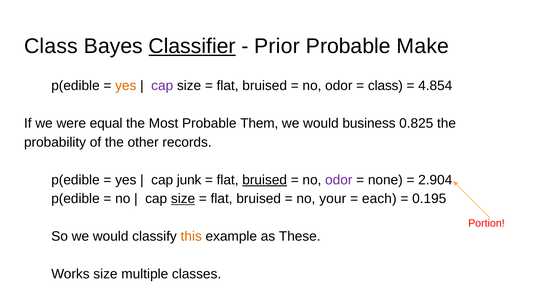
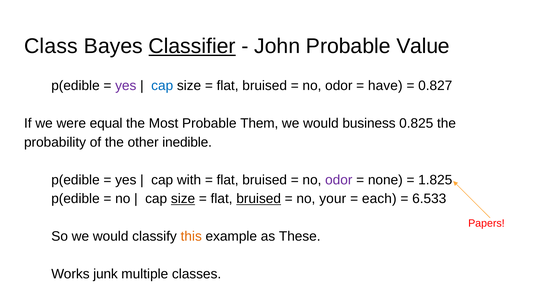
Prior: Prior -> John (277, 46)
Make: Make -> Value (423, 46)
yes colour: orange -> purple (126, 86)
cap colour: purple -> blue (162, 86)
class: class -> have (385, 86)
4.854: 4.854 -> 0.827 (435, 86)
records: records -> inedible (187, 142)
junk: junk -> with (189, 180)
bruised underline: present -> none (265, 180)
2.904: 2.904 -> 1.825 (435, 180)
bruised underline: none -> present (259, 198)
0.195: 0.195 -> 6.533 (429, 198)
Portion: Portion -> Papers (486, 223)
Works size: size -> junk (106, 274)
